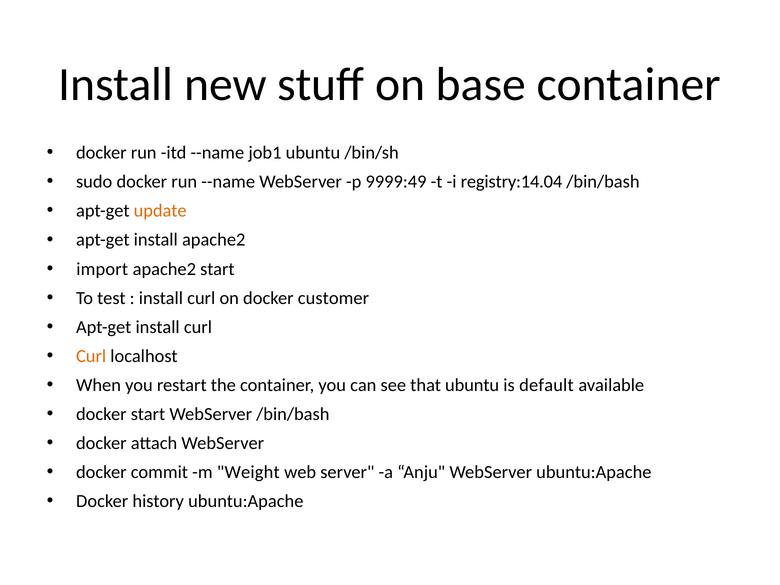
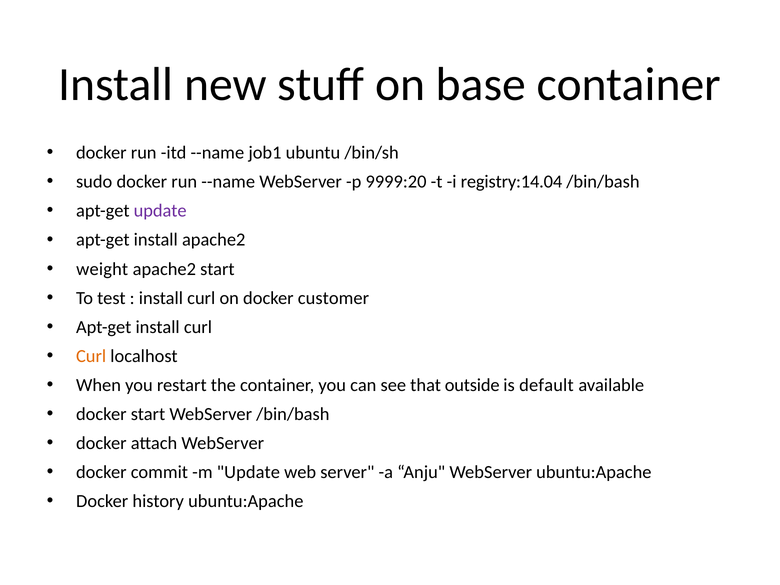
9999:49: 9999:49 -> 9999:20 (396, 182)
update colour: orange -> purple (160, 211)
import: import -> weight (102, 269)
that ubuntu: ubuntu -> outside (472, 385)
m Weight: Weight -> Update (248, 472)
